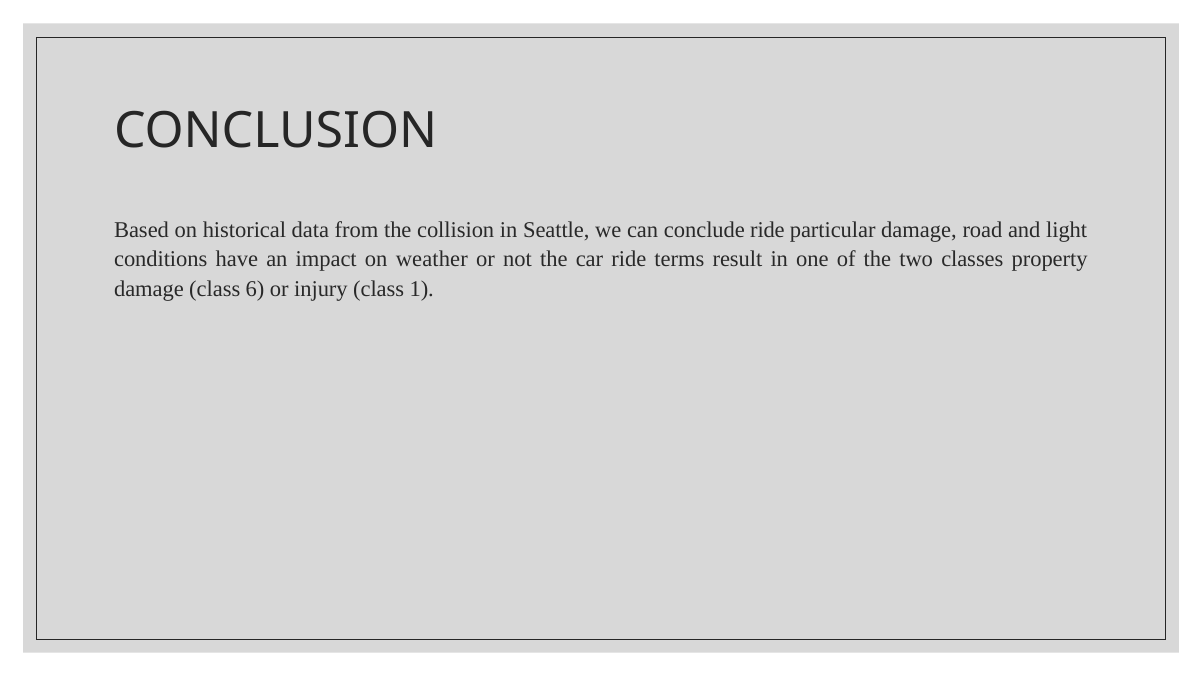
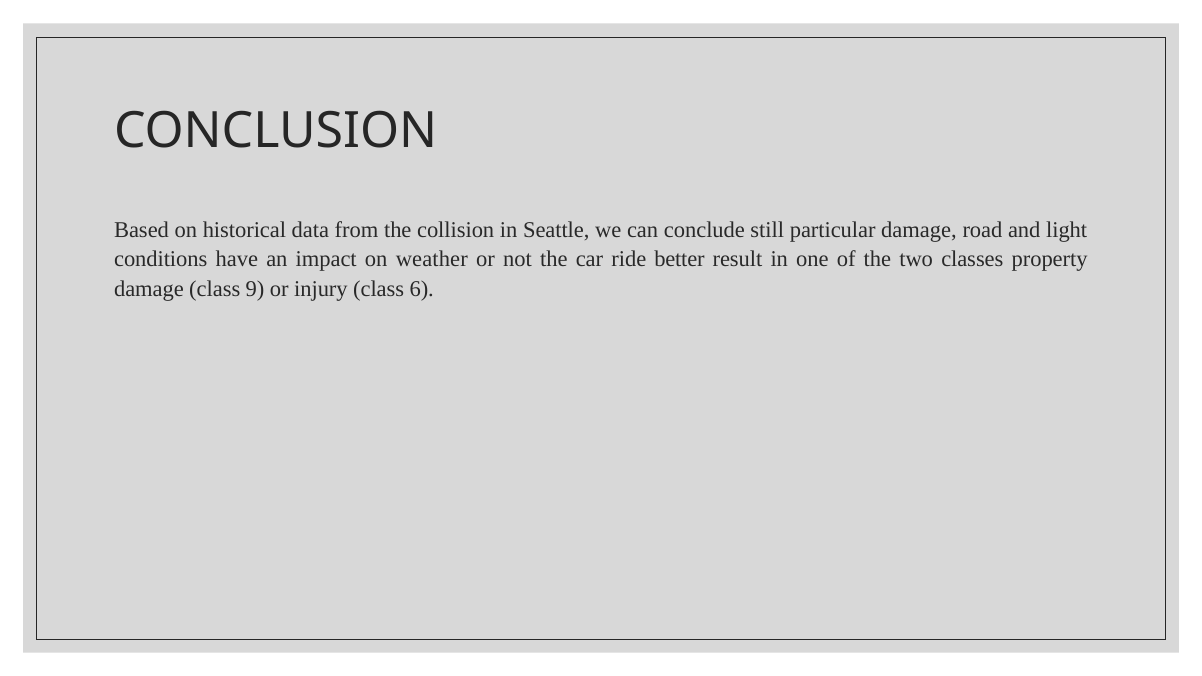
conclude ride: ride -> still (767, 230)
terms: terms -> better (679, 259)
6: 6 -> 9 (255, 289)
1: 1 -> 6 (422, 289)
